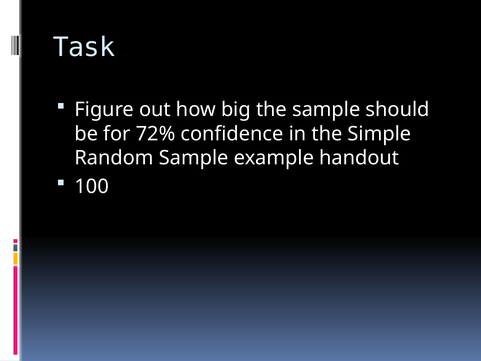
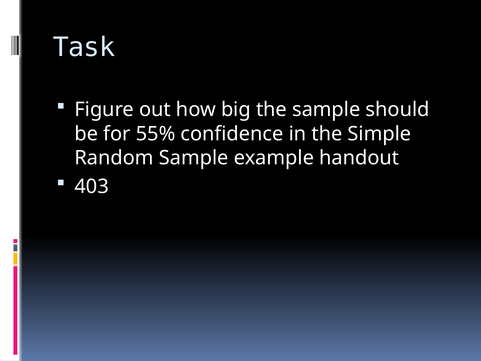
72%: 72% -> 55% (156, 134)
100: 100 -> 403 (92, 186)
